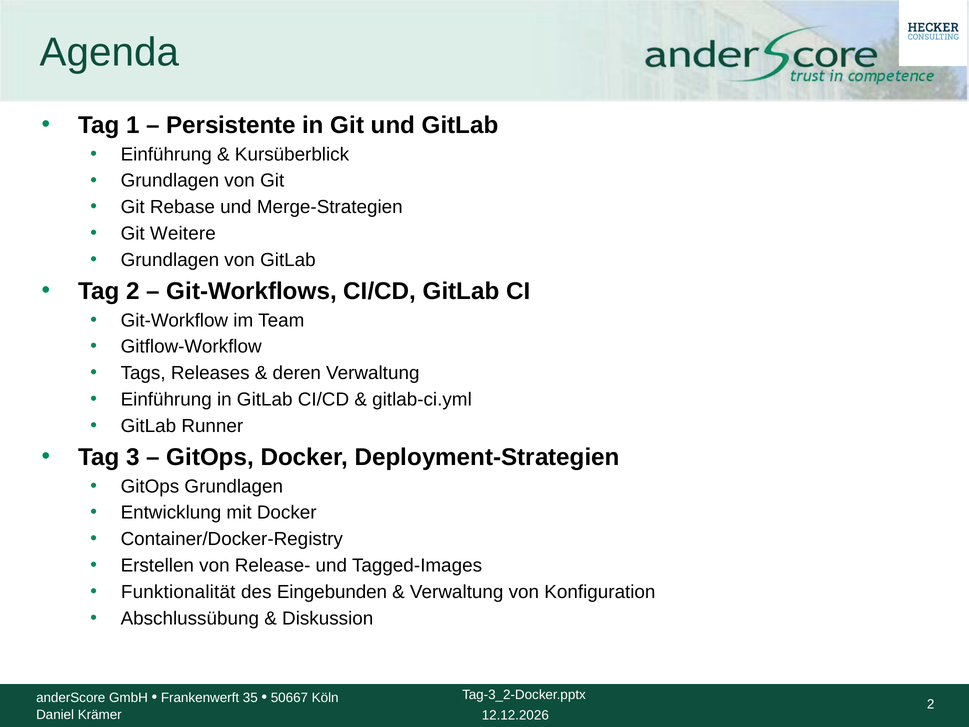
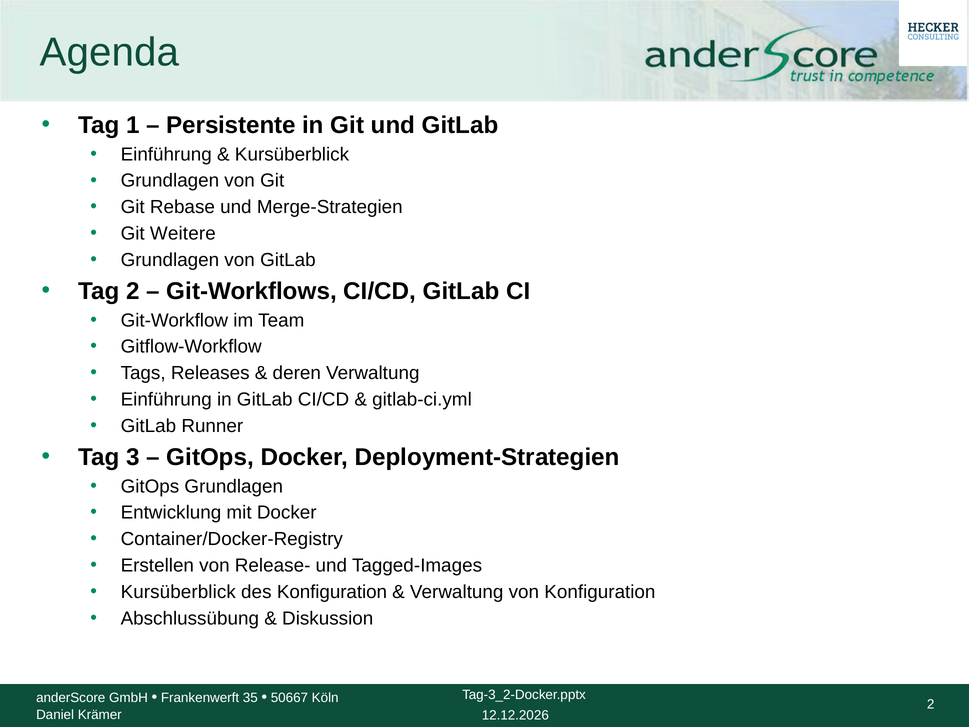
Funktionalität: Funktionalität -> Kursüberblick (178, 592)
des Eingebunden: Eingebunden -> Konfiguration (332, 592)
